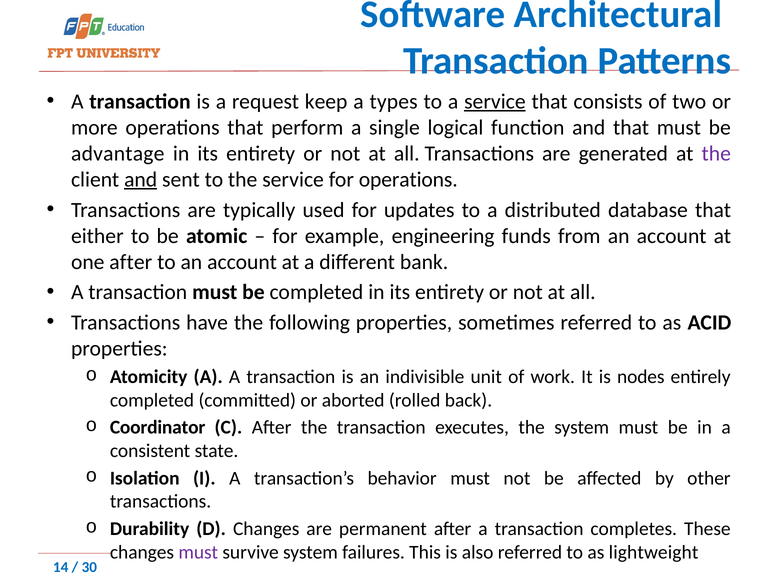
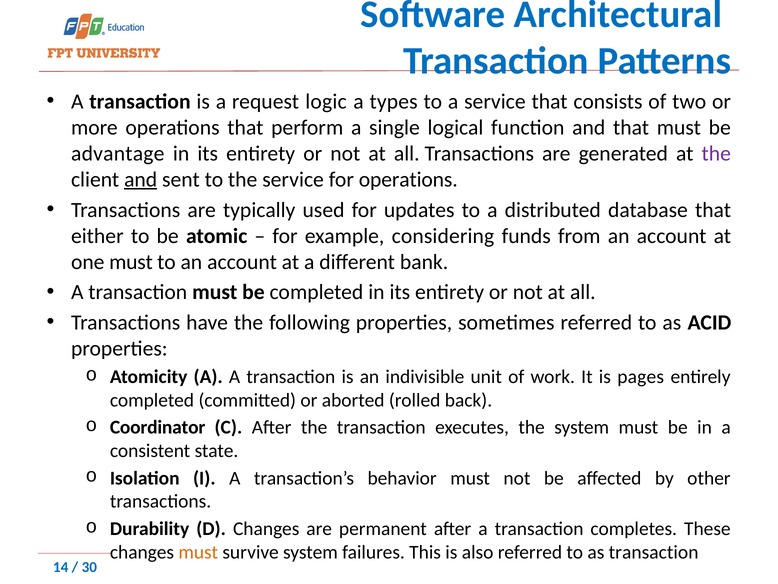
keep: keep -> logic (326, 101)
service underline: present -> none (495, 101)
engineering: engineering -> considering (443, 236)
one after: after -> must (131, 262)
nodes: nodes -> pages (641, 377)
must colour: purple -> orange (198, 552)
as lightweight: lightweight -> transaction (654, 552)
